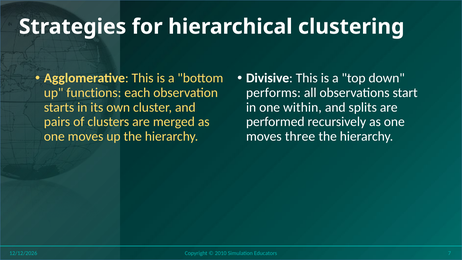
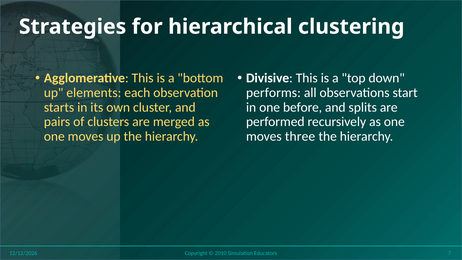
functions: functions -> elements (94, 93)
within: within -> before (303, 107)
